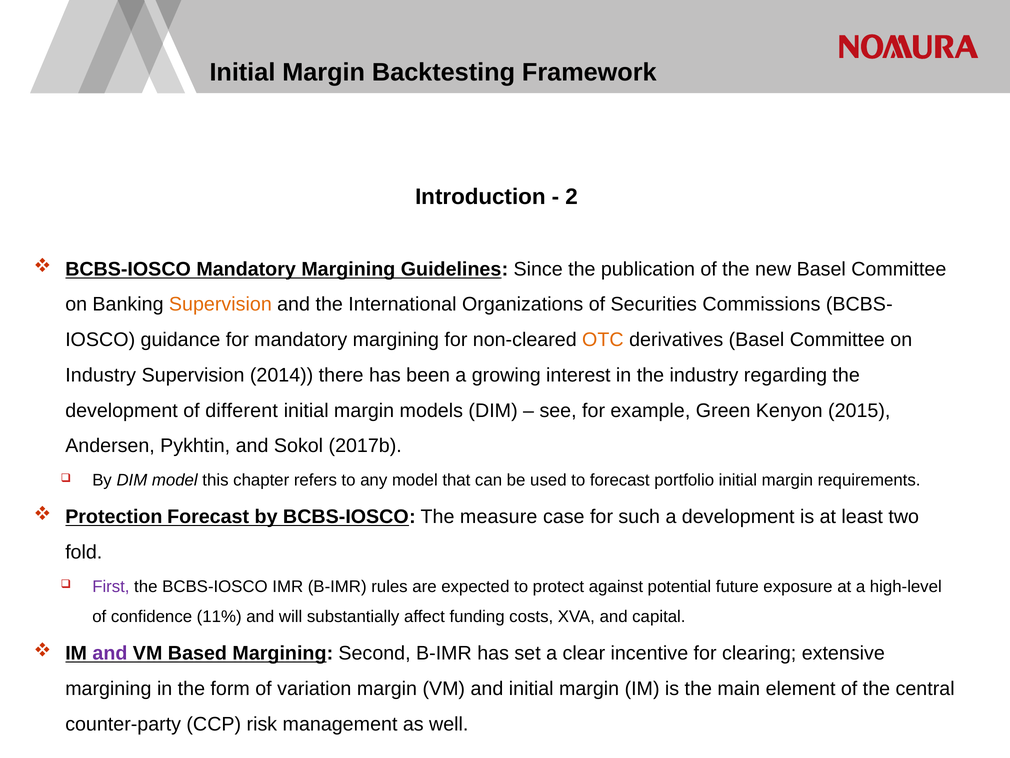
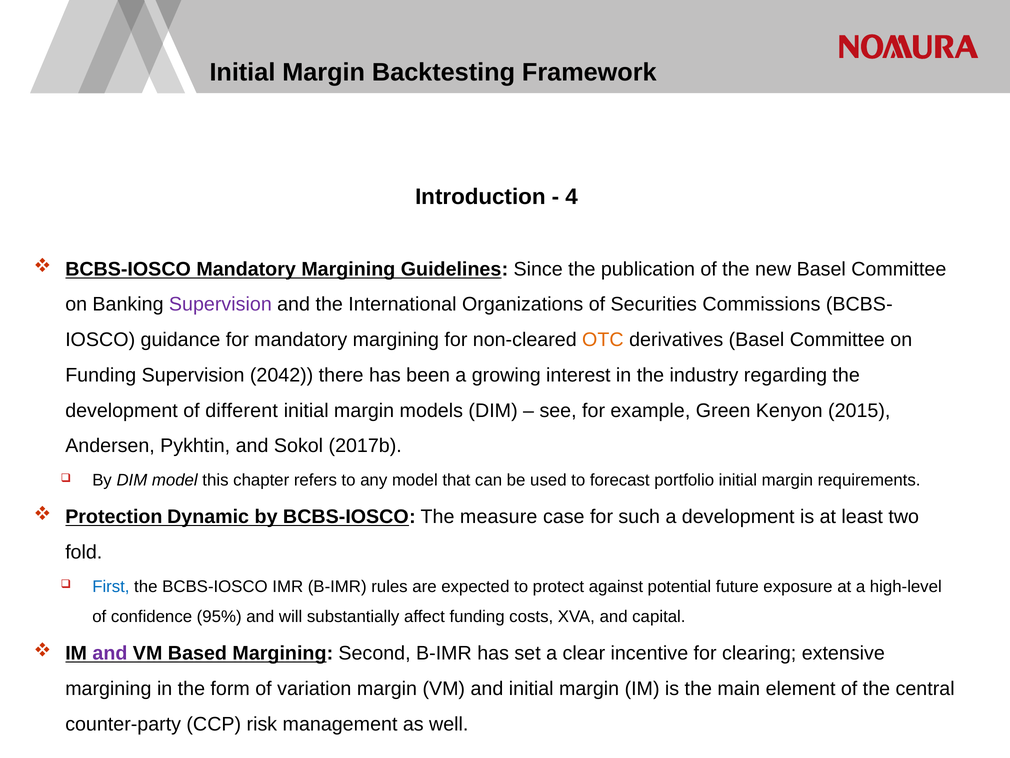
2: 2 -> 4 (572, 197)
Supervision colour: orange -> purple (220, 304)
Industry: Industry -> Funding (101, 375)
2014: 2014 -> 2042 (282, 375)
Protection Forecast: Forecast -> Dynamic (208, 516)
First colour: purple -> blue (111, 586)
11%: 11% -> 95% (219, 616)
